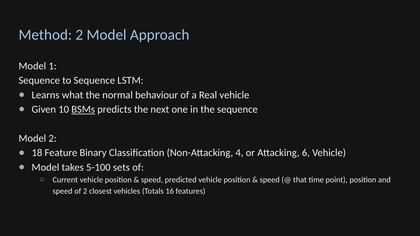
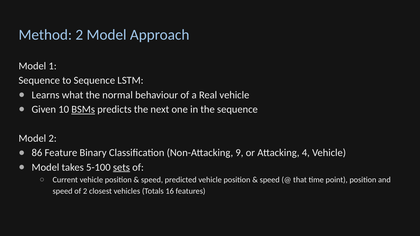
18: 18 -> 86 (37, 153)
4: 4 -> 9 (239, 153)
6: 6 -> 4 (306, 153)
sets underline: none -> present (121, 167)
